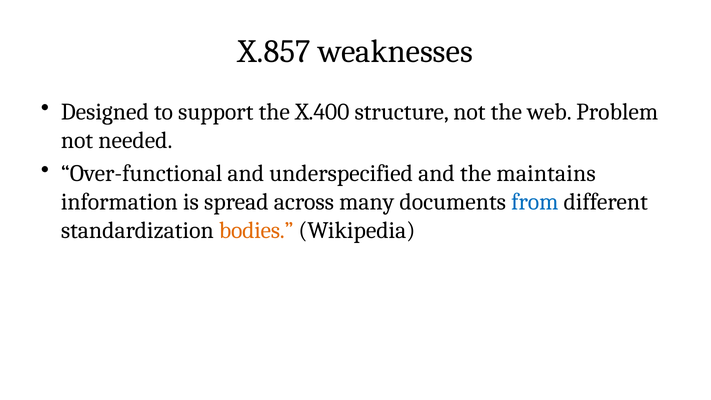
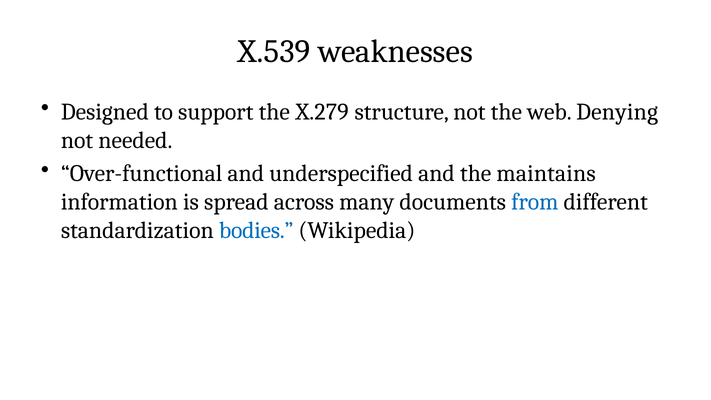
X.857: X.857 -> X.539 (274, 52)
X.400: X.400 -> X.279 (322, 112)
Problem: Problem -> Denying (617, 112)
bodies colour: orange -> blue (256, 230)
